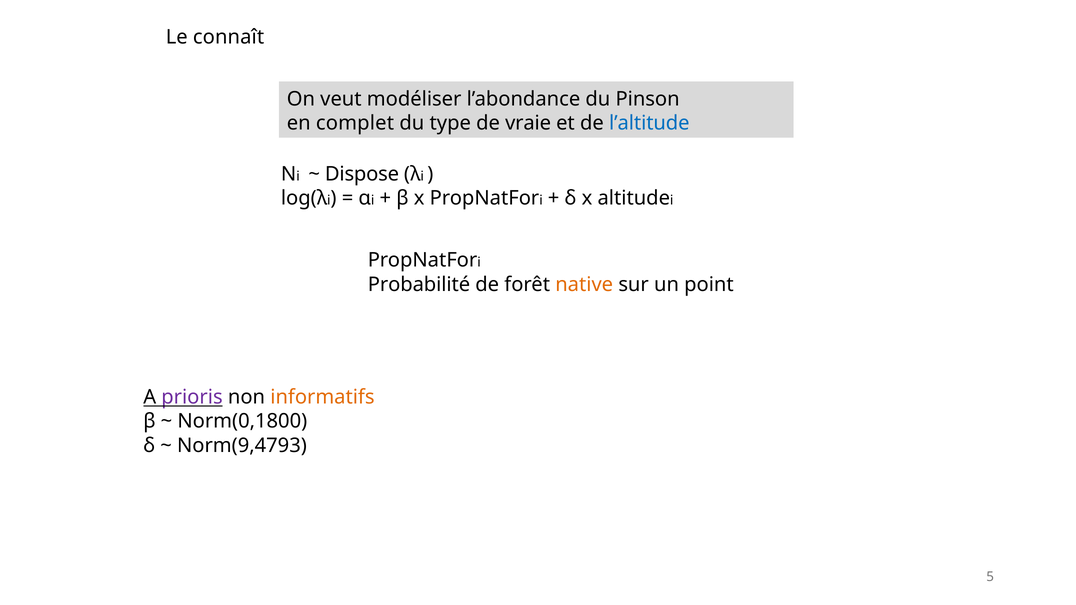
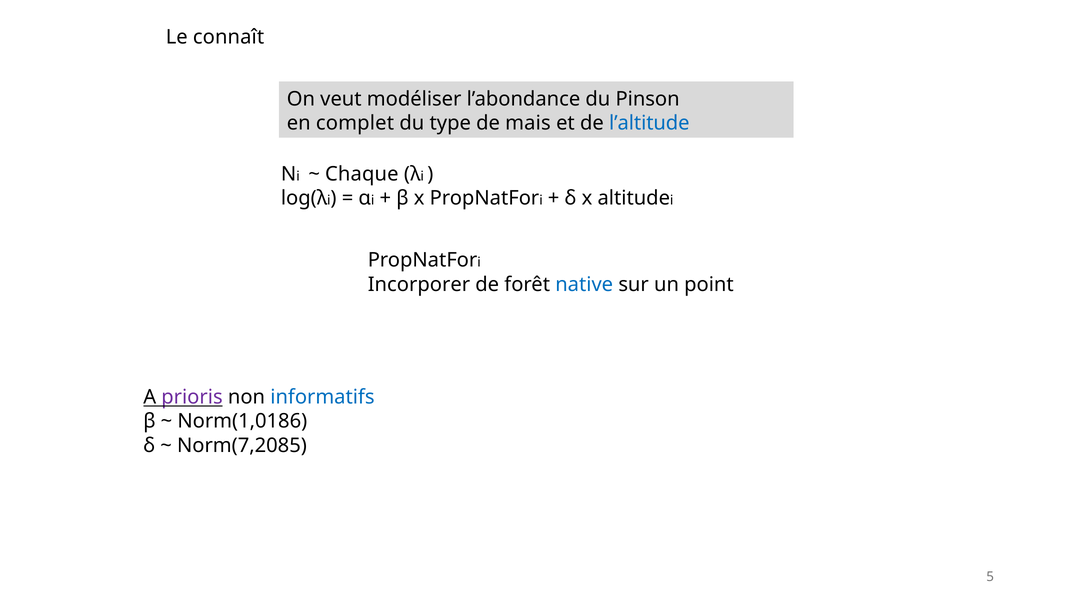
vraie: vraie -> mais (528, 123)
Dispose: Dispose -> Chaque (362, 174)
Probabilité: Probabilité -> Incorporer (419, 284)
native colour: orange -> blue (584, 284)
informatifs colour: orange -> blue (322, 397)
Norm(0,1800: Norm(0,1800 -> Norm(1,0186 (242, 421)
Norm(9,4793: Norm(9,4793 -> Norm(7,2085 (242, 446)
